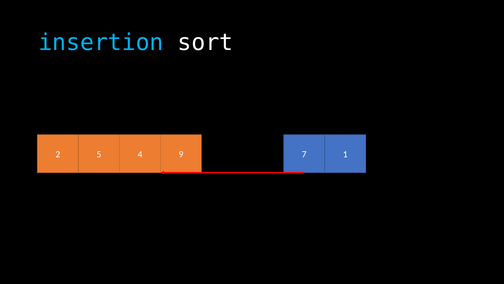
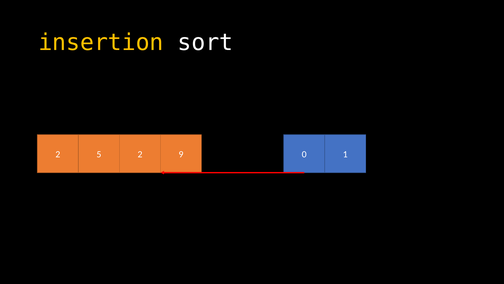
insertion colour: light blue -> yellow (101, 42)
5 4: 4 -> 2 (140, 154)
7: 7 -> 0 (304, 154)
